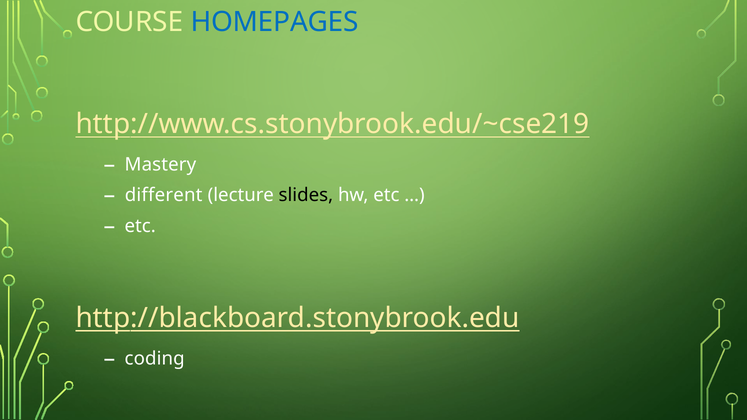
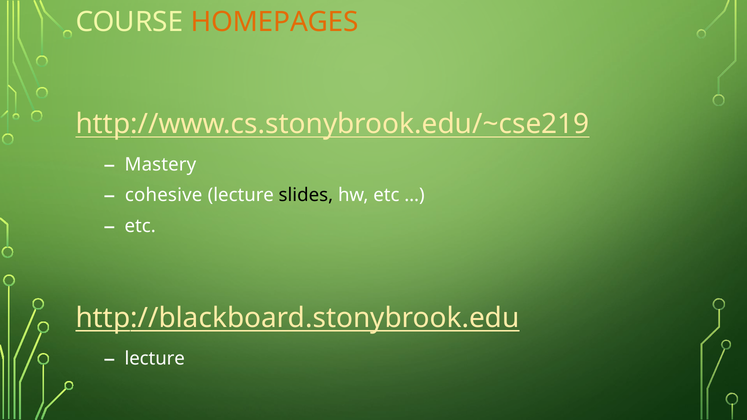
HOMEPAGES colour: blue -> orange (275, 22)
different: different -> cohesive (164, 195)
coding: coding -> lecture (155, 359)
